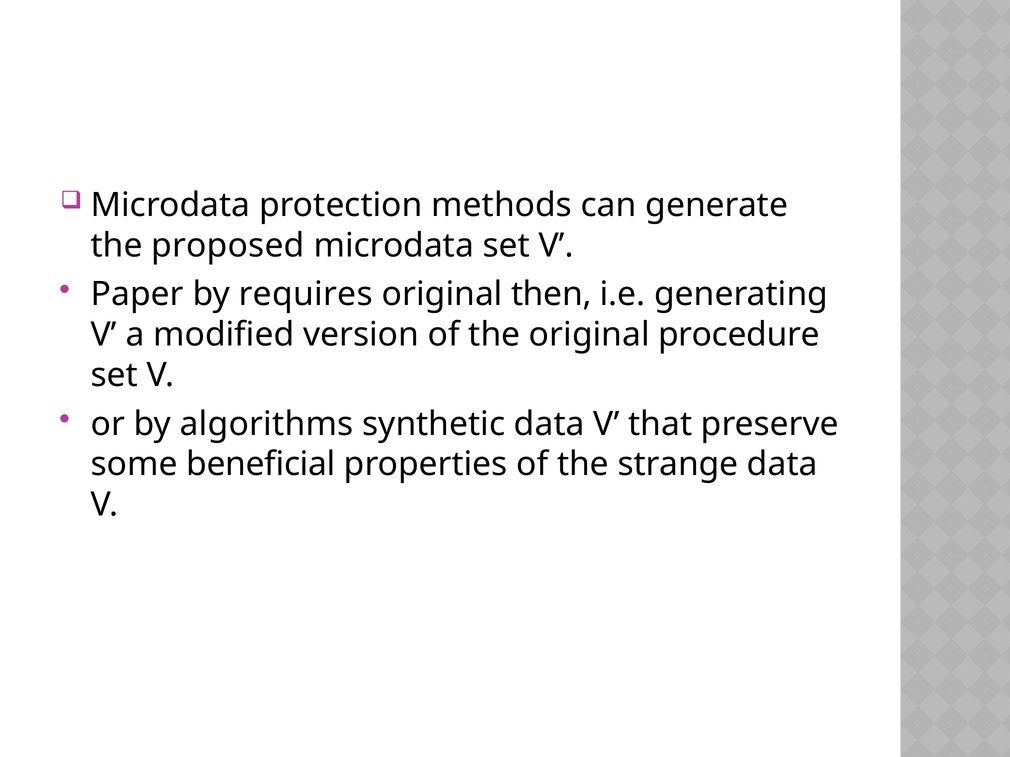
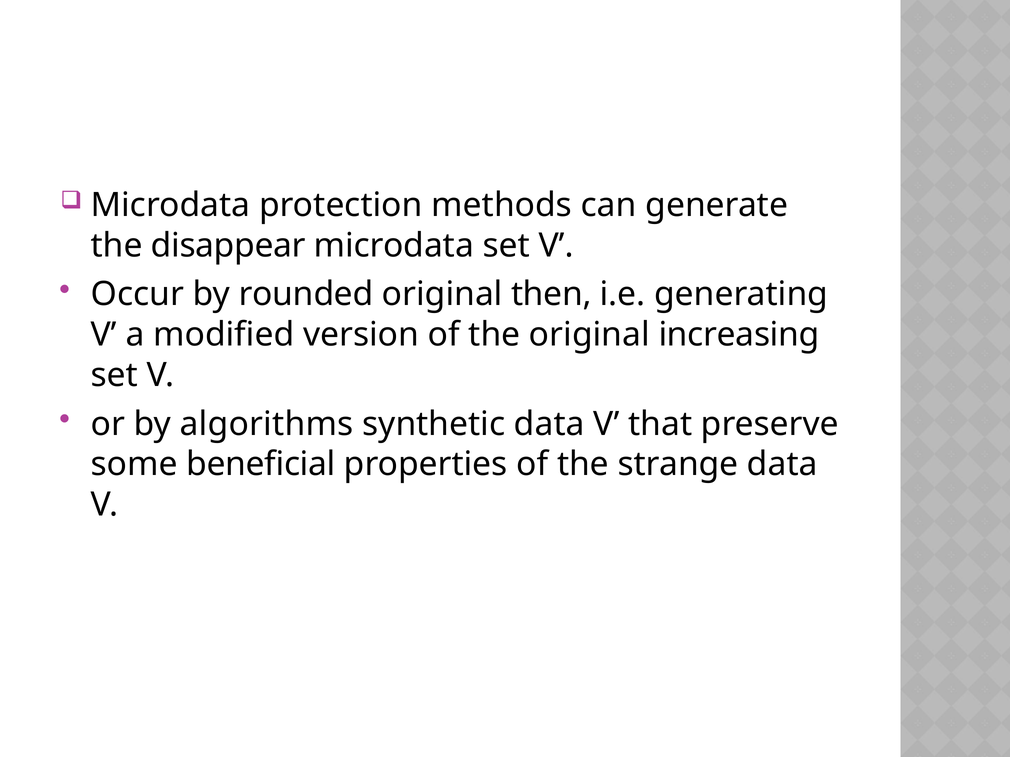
proposed: proposed -> disappear (228, 246)
Paper: Paper -> Occur (137, 295)
requires: requires -> rounded (306, 295)
procedure: procedure -> increasing (739, 335)
